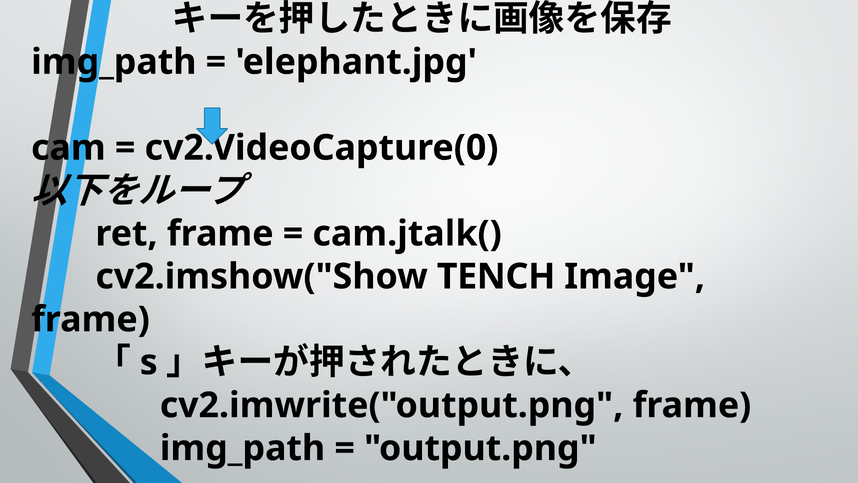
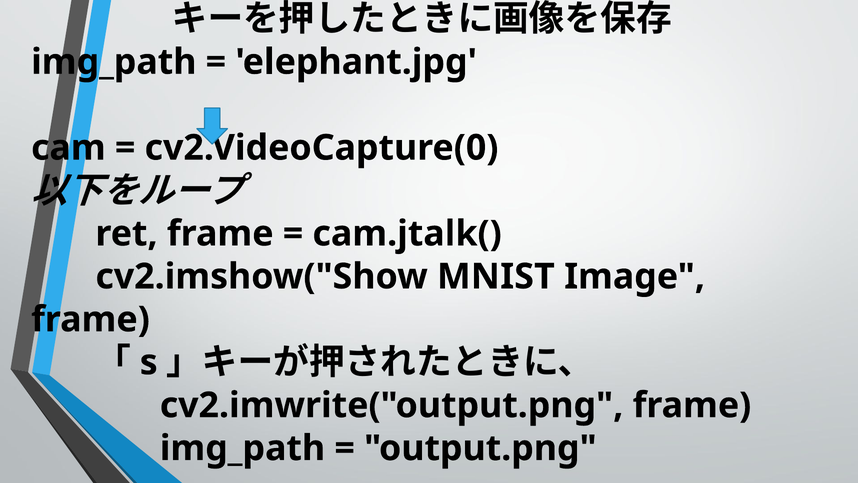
TENCH: TENCH -> MNIST (496, 276)
